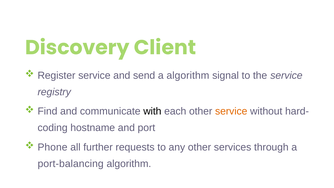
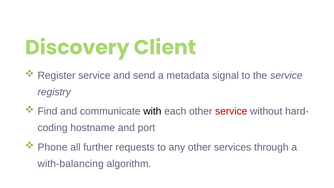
a algorithm: algorithm -> metadata (188, 75)
service colour: orange -> red (231, 111)
port-balancing: port-balancing -> with-balancing (71, 164)
